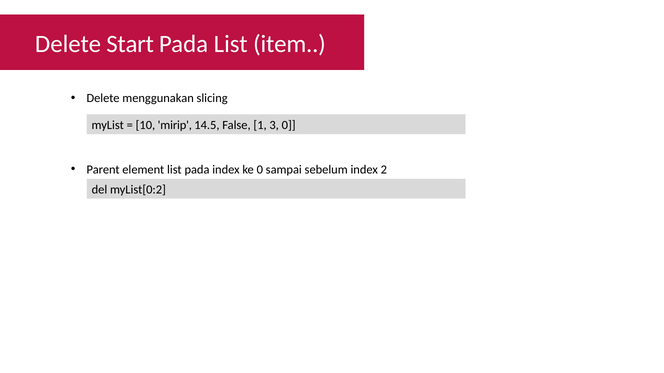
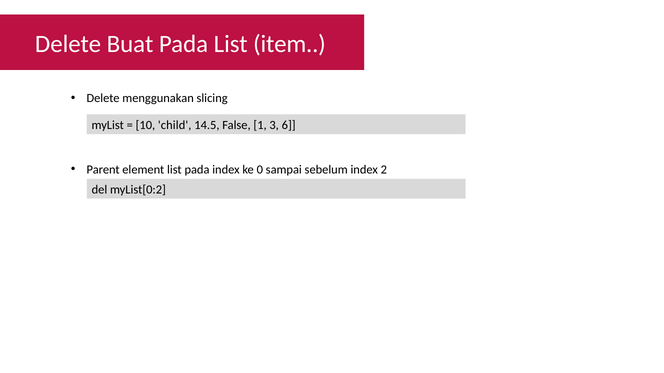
Start: Start -> Buat (130, 44)
mirip: mirip -> child (175, 125)
3 0: 0 -> 6 (289, 125)
